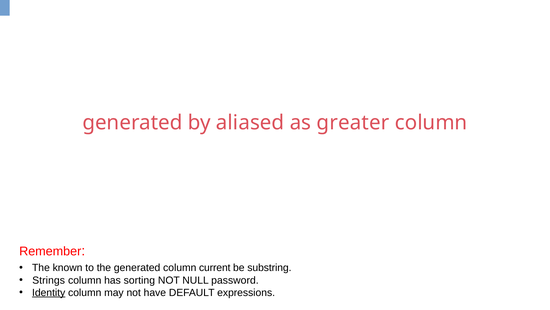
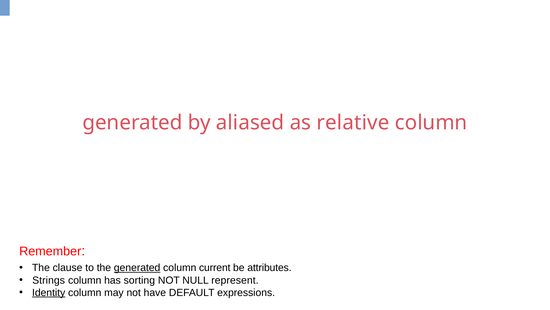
greater: greater -> relative (353, 122)
known: known -> clause (68, 267)
generated underline: none -> present (137, 267)
substring: substring -> attributes (269, 267)
password: password -> represent (235, 280)
